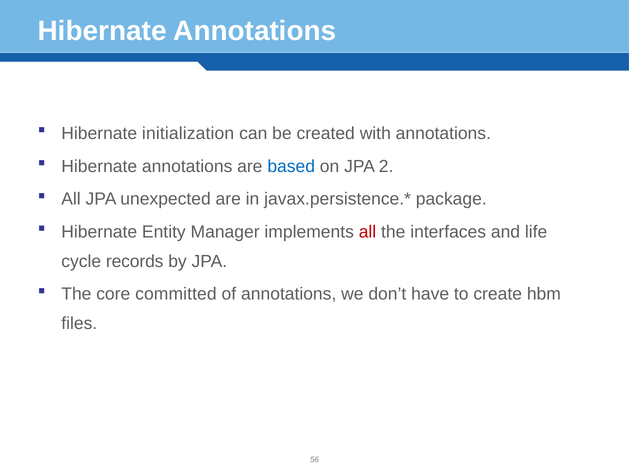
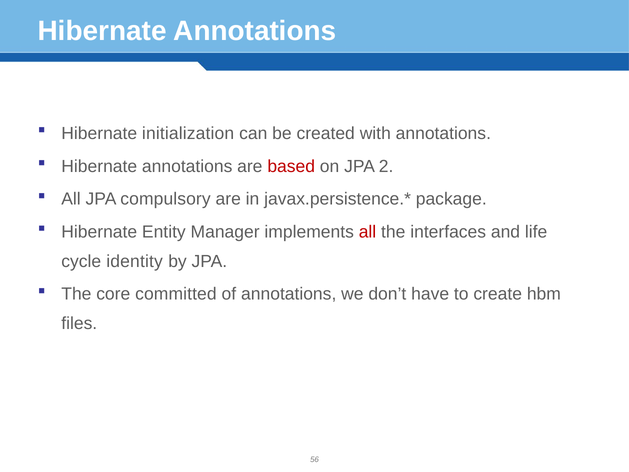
based colour: blue -> red (291, 166)
unexpected: unexpected -> compulsory (165, 199)
records: records -> identity (135, 261)
